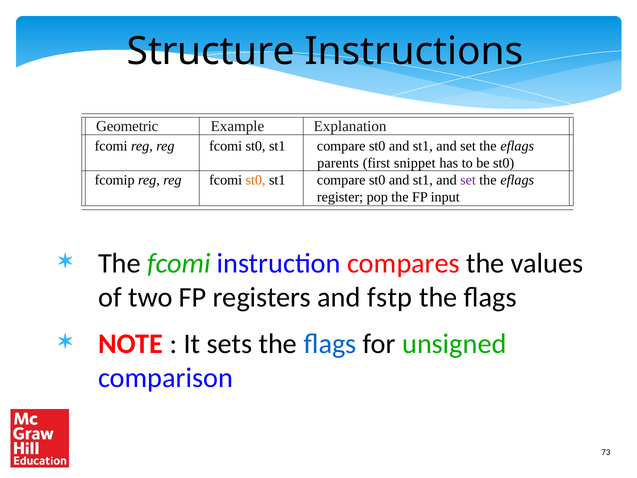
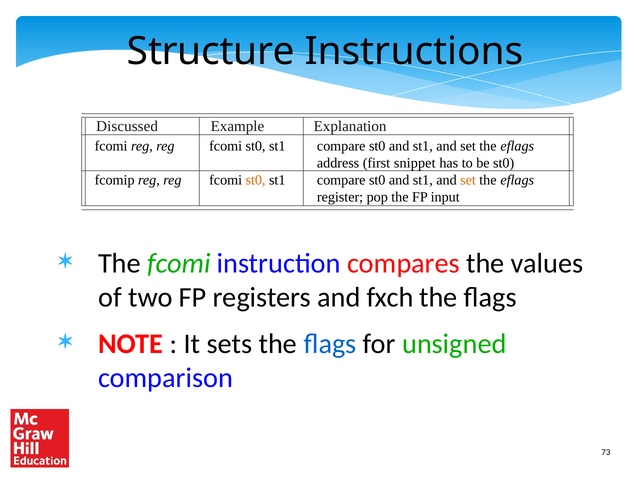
Geometric: Geometric -> Discussed (127, 126)
parents: parents -> address (338, 163)
set colour: purple -> orange (468, 180)
fstp: fstp -> fxch (390, 297)
